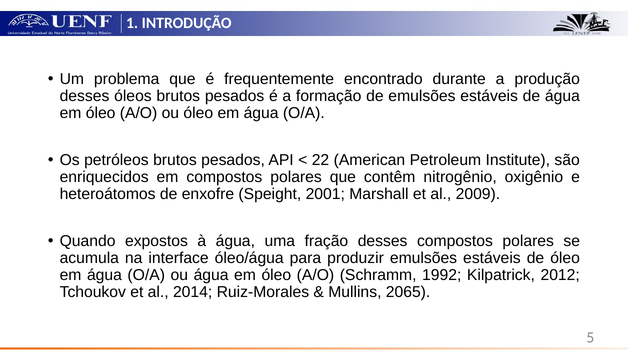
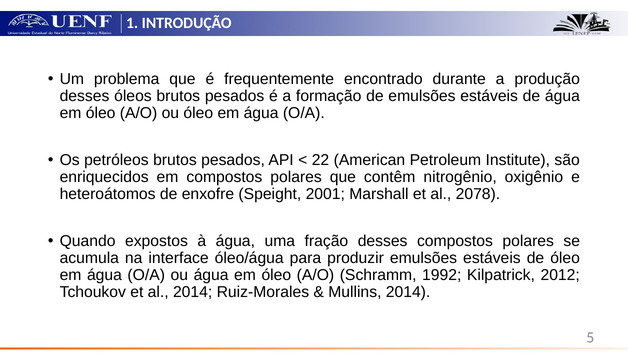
2009: 2009 -> 2078 (478, 194)
Mullins 2065: 2065 -> 2014 (408, 291)
